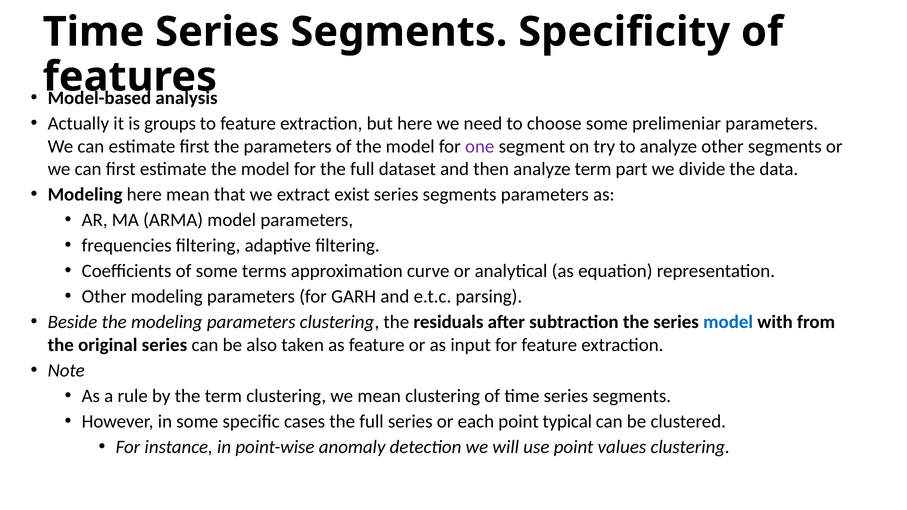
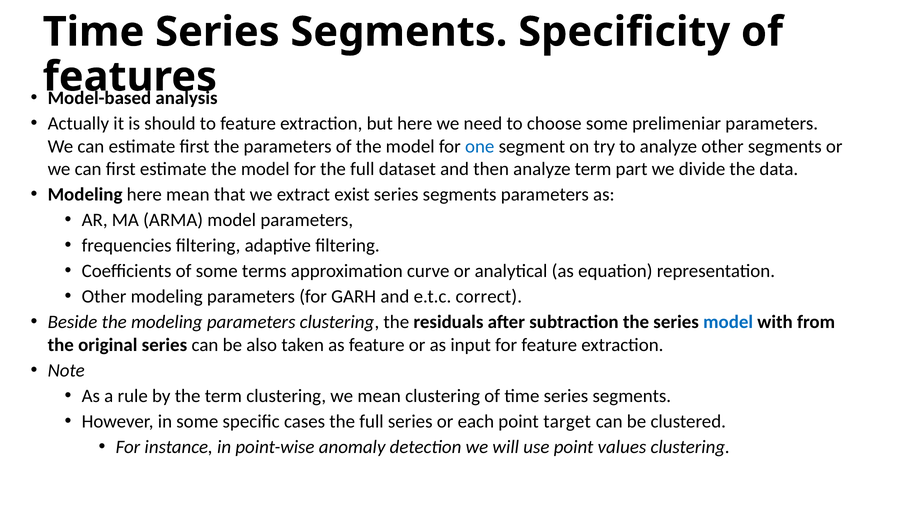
groups: groups -> should (170, 124)
one colour: purple -> blue (480, 146)
parsing: parsing -> correct (489, 297)
typical: typical -> target (567, 422)
